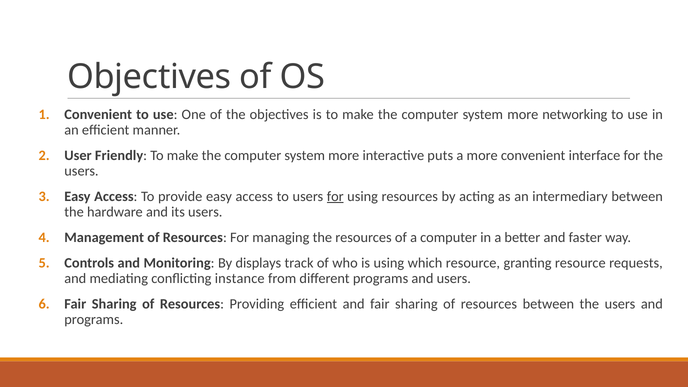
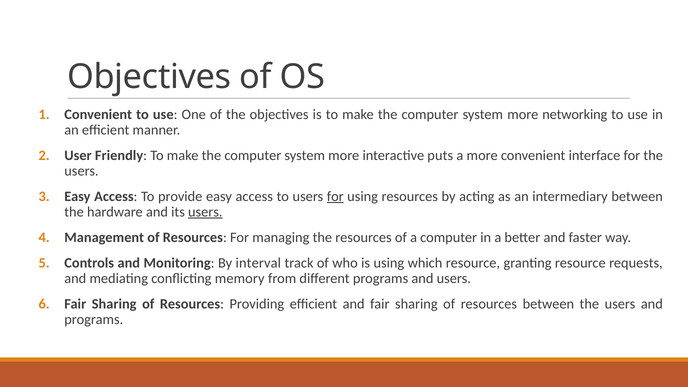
users underline: none -> present (205, 212)
displays: displays -> interval (258, 263)
instance: instance -> memory (240, 279)
